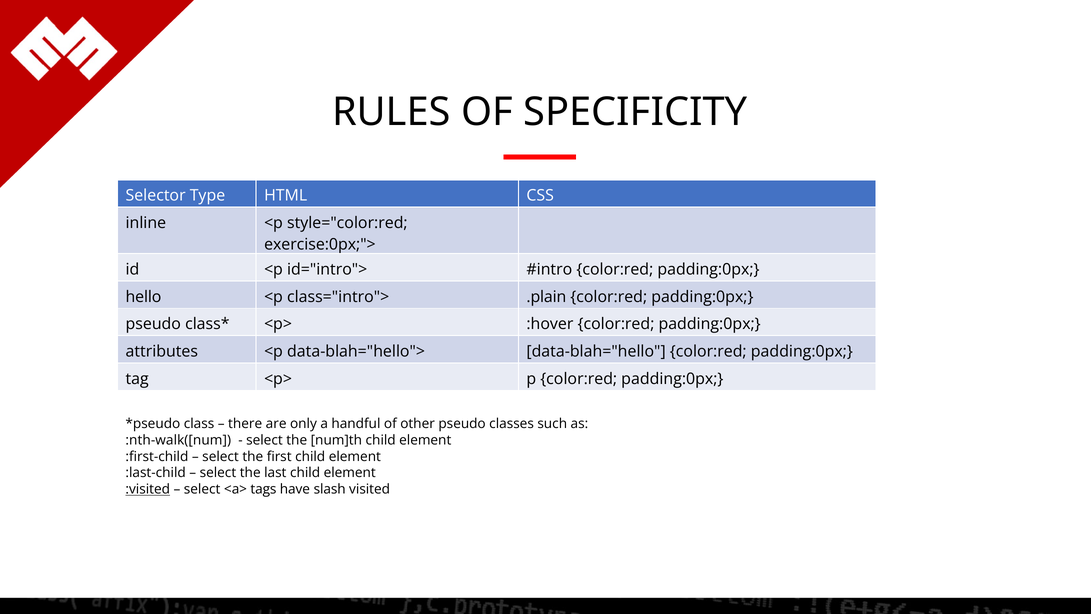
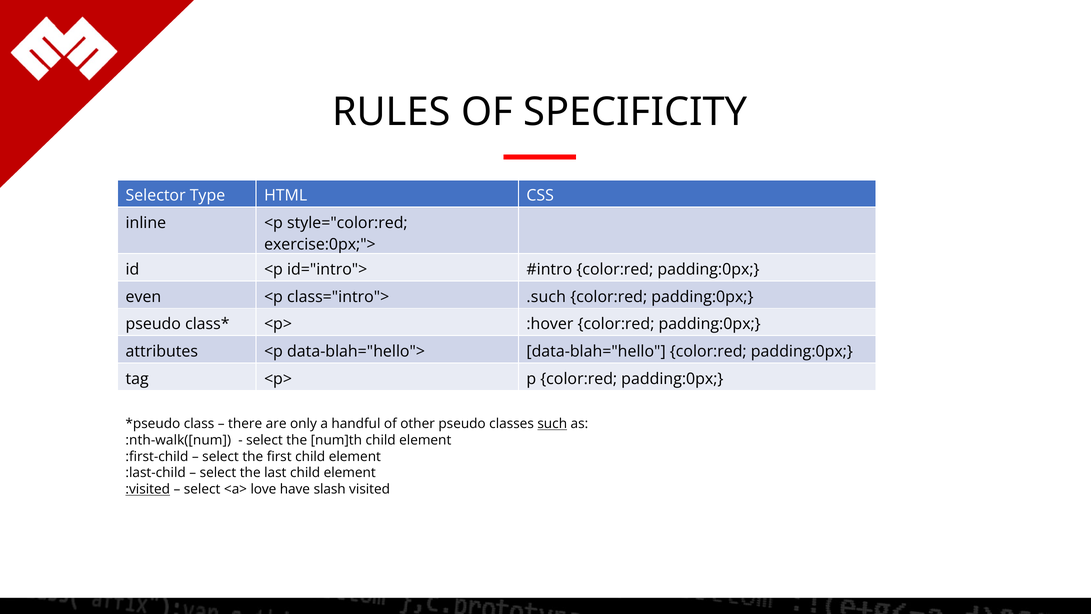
hello: hello -> even (143, 297)
.plain: .plain -> .such (546, 297)
such underline: none -> present (552, 424)
tags: tags -> love (263, 489)
